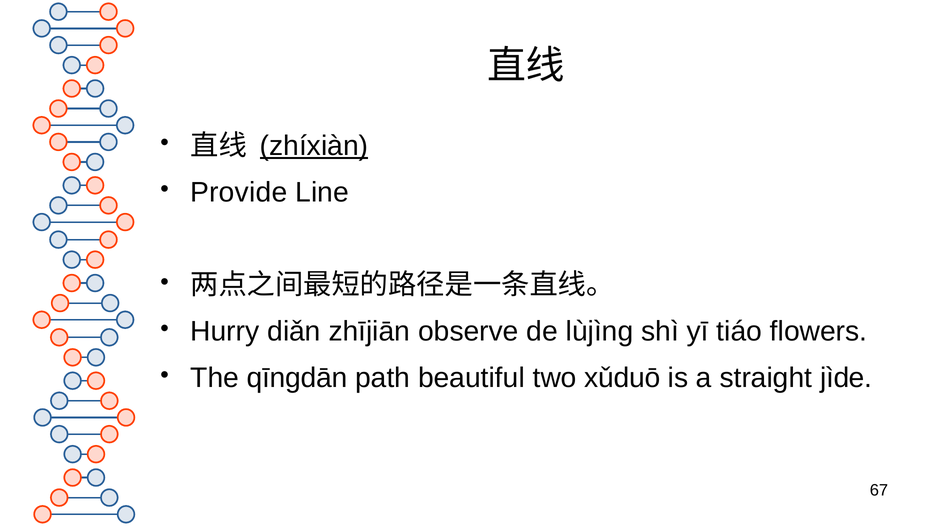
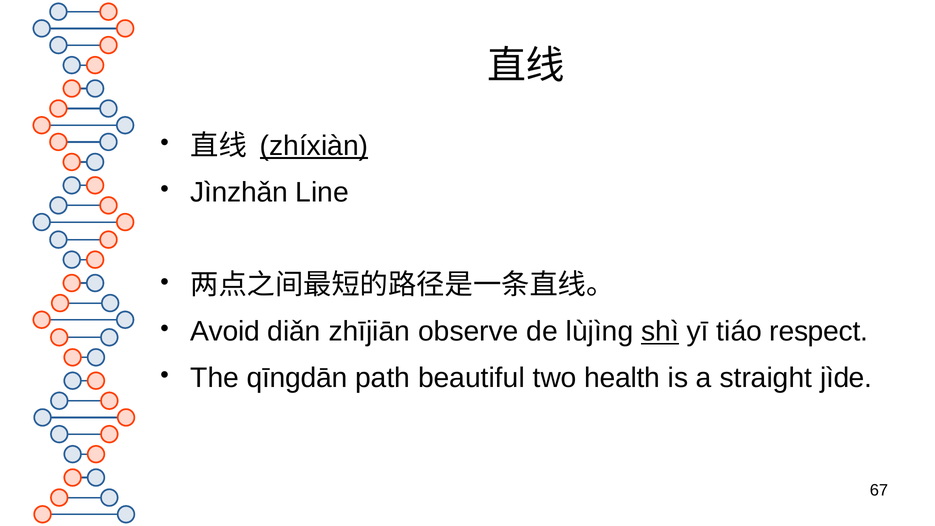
Provide: Provide -> Jìnzhǎn (239, 192)
Hurry: Hurry -> Avoid (225, 331)
shì underline: none -> present (660, 331)
flowers: flowers -> respect (819, 331)
xǔduō: xǔduō -> health (622, 378)
